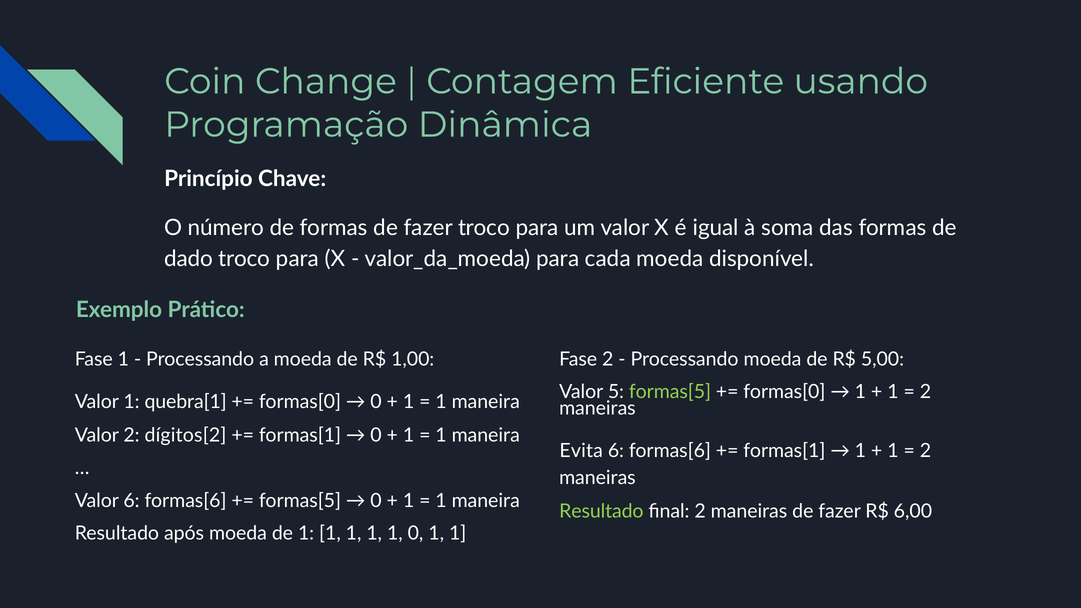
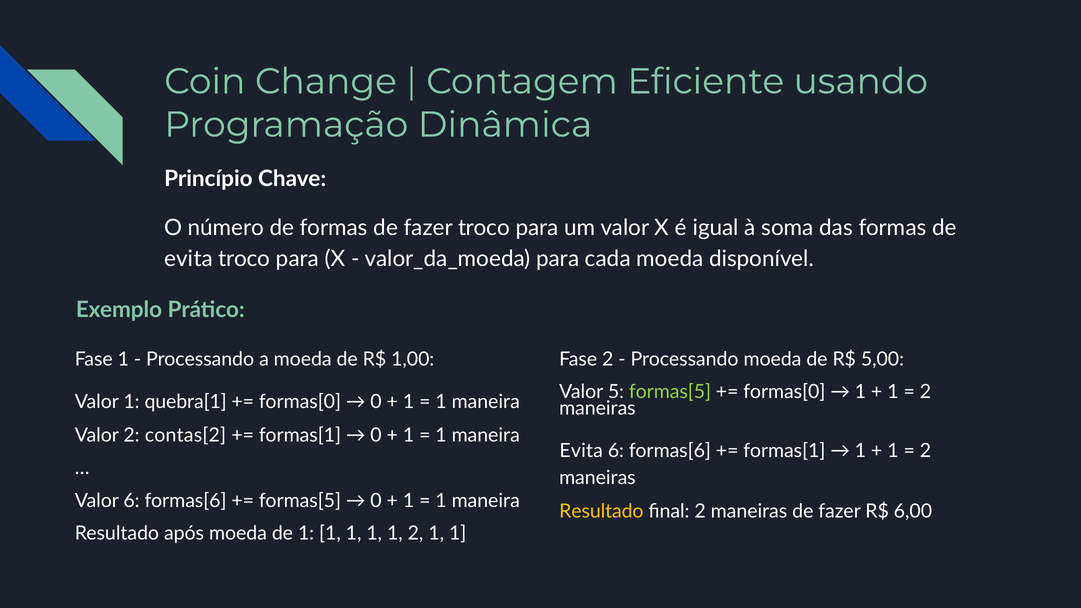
dado: dado -> evita (189, 259)
dígitos[2: dígitos[2 -> contas[2 (185, 435)
Resultado colour: light green -> yellow (601, 511)
1 0: 0 -> 2 (416, 534)
